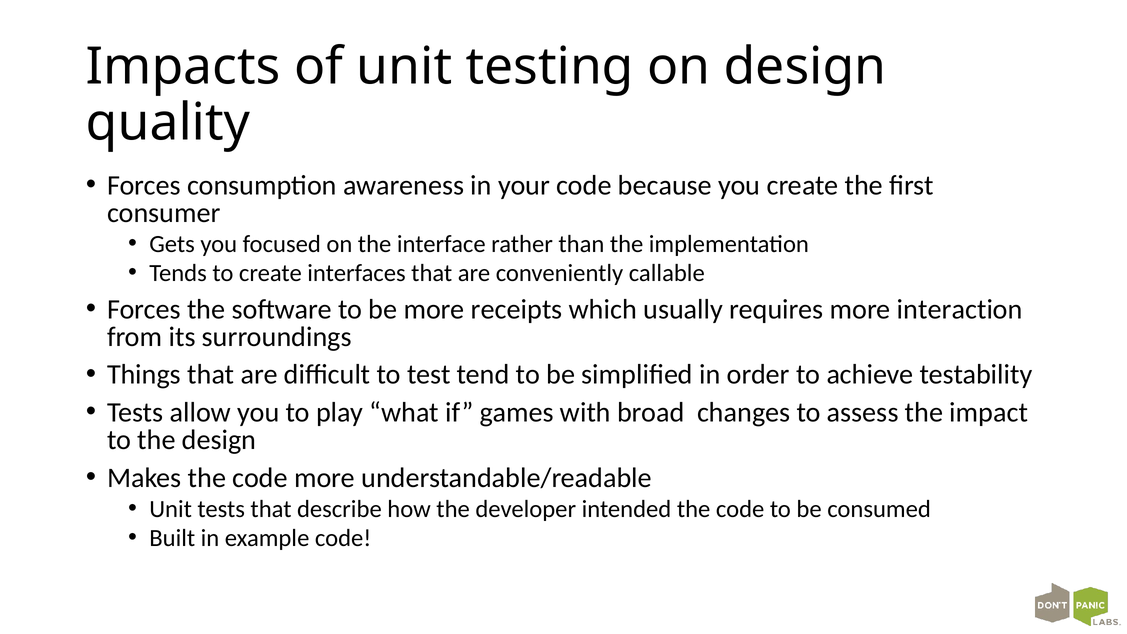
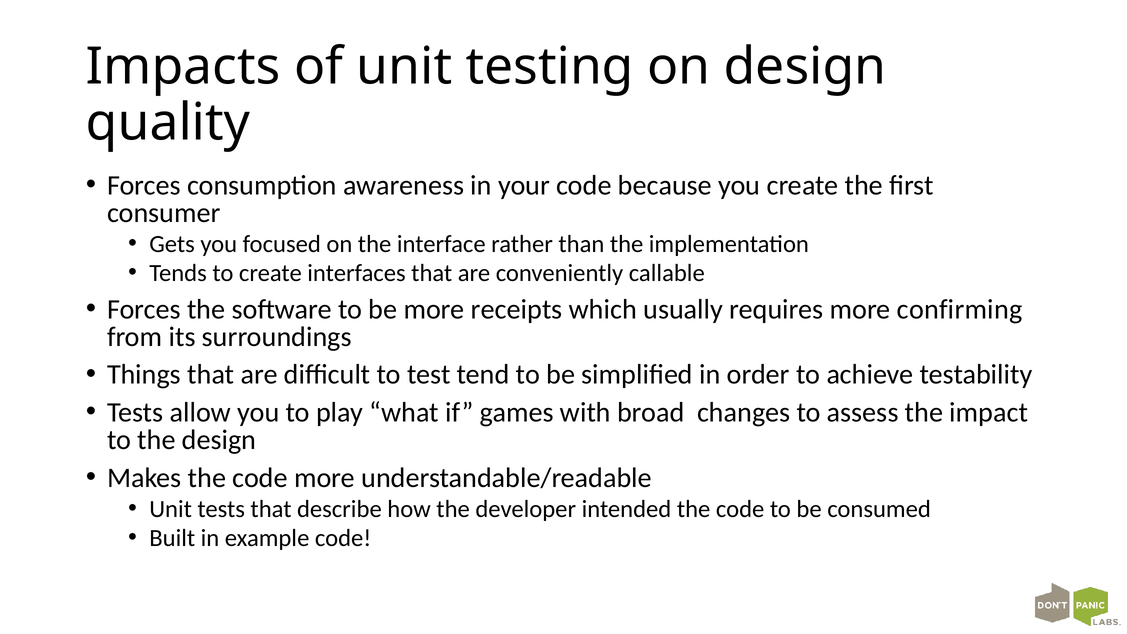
interaction: interaction -> confirming (960, 309)
